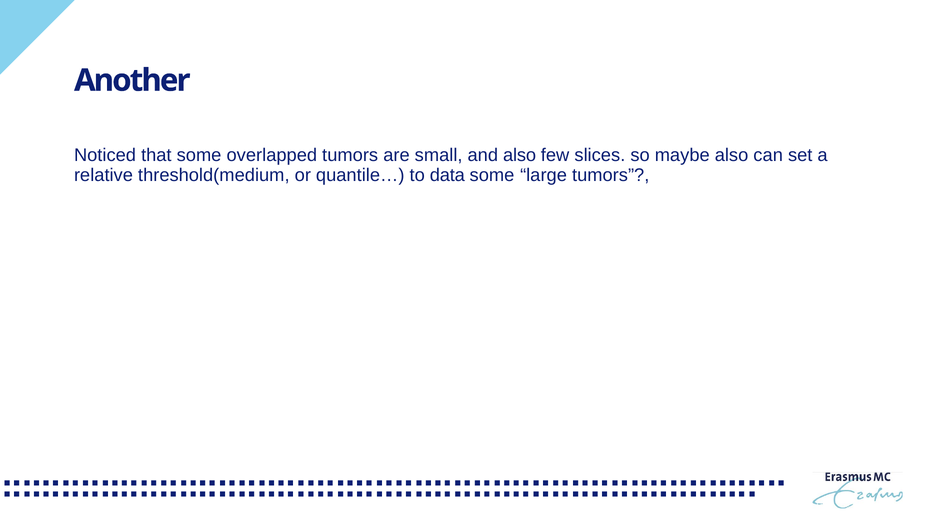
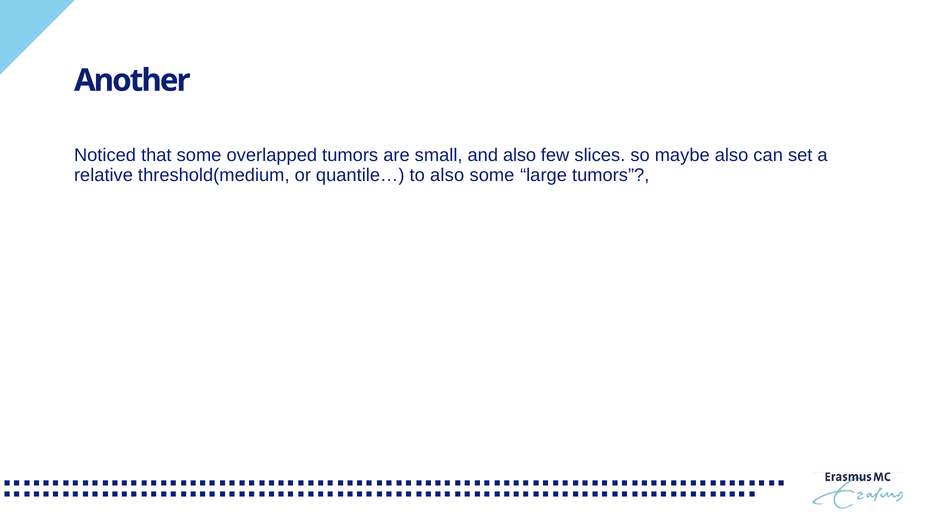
to data: data -> also (447, 175)
